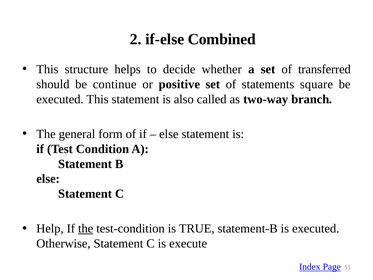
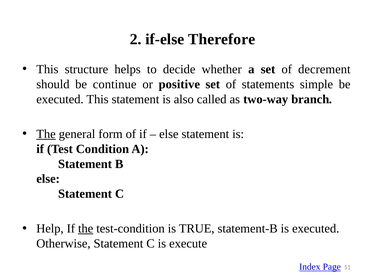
Combined: Combined -> Therefore (222, 39)
transferred: transferred -> decrement (324, 69)
square: square -> simple (316, 84)
The underline: none -> present (46, 134)
